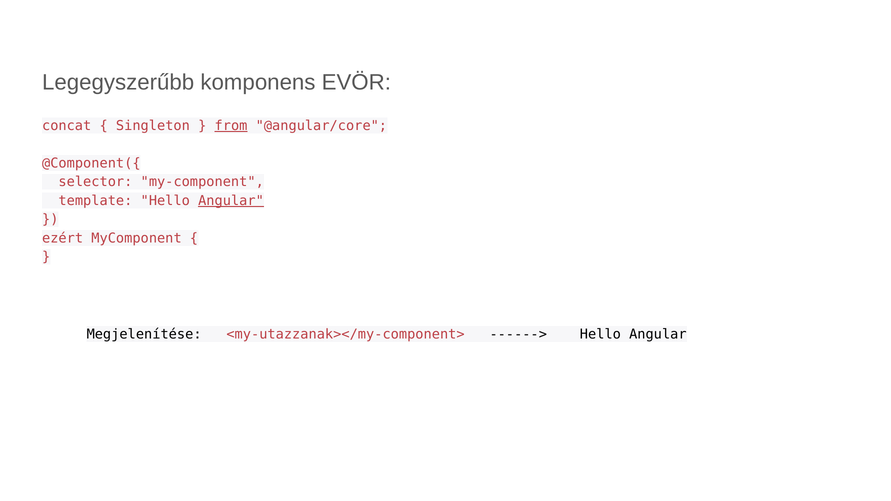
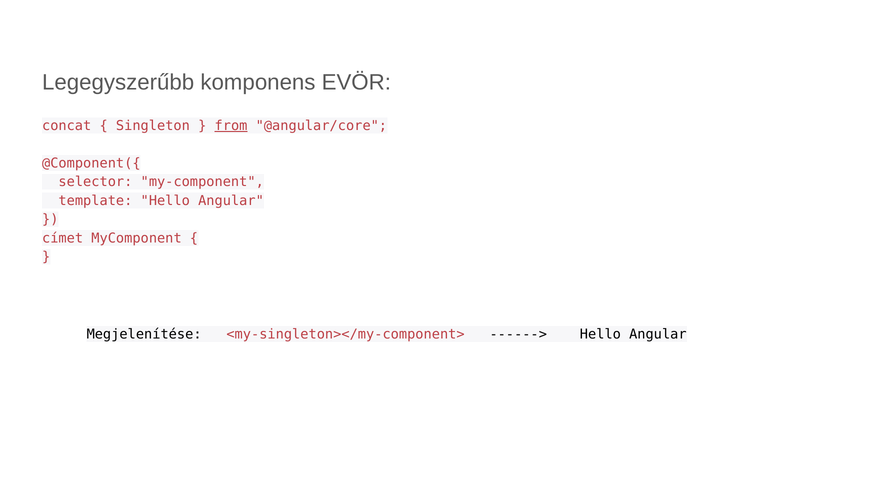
Angular underline: present -> none (231, 201)
ezért: ezért -> címet (63, 238)
<my-utazzanak></my-component>: <my-utazzanak></my-component> -> <my-singleton></my-component> (346, 334)
